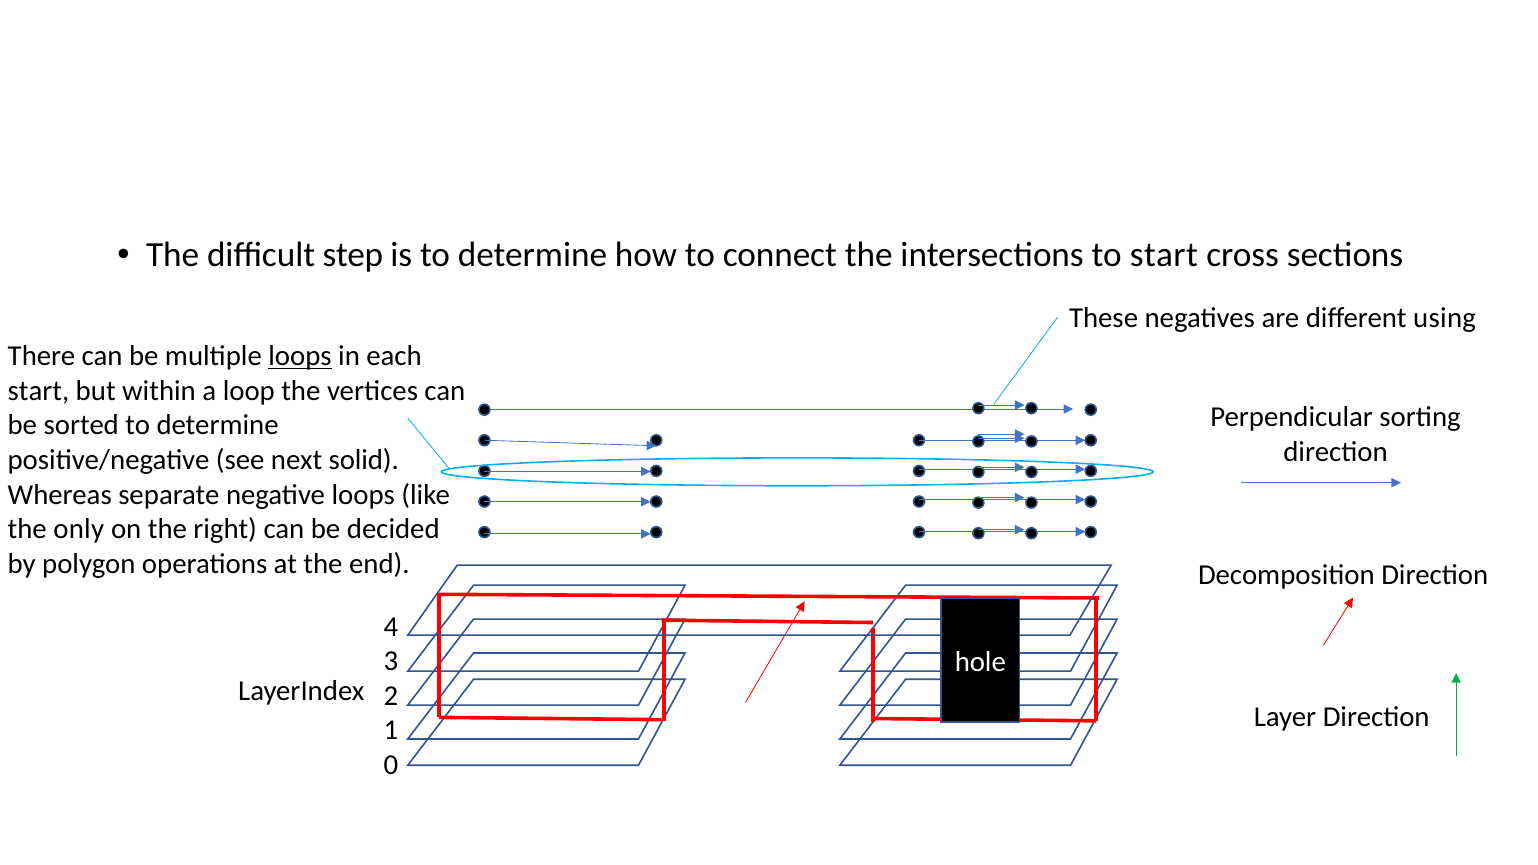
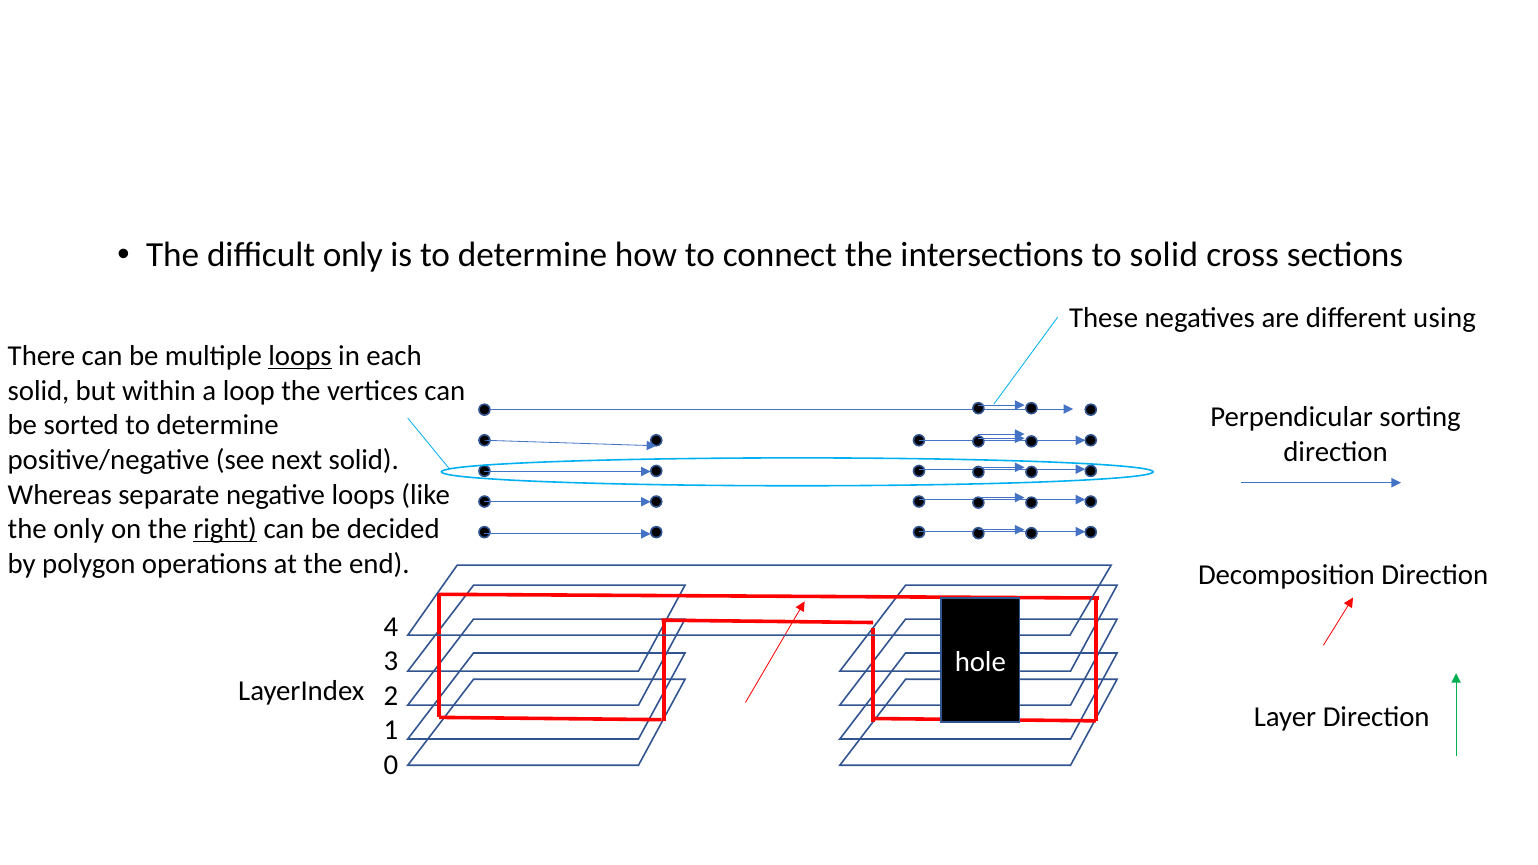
difficult step: step -> only (353, 255)
to start: start -> solid (1164, 255)
start: start -> solid (39, 391)
right underline: none -> present (225, 529)
